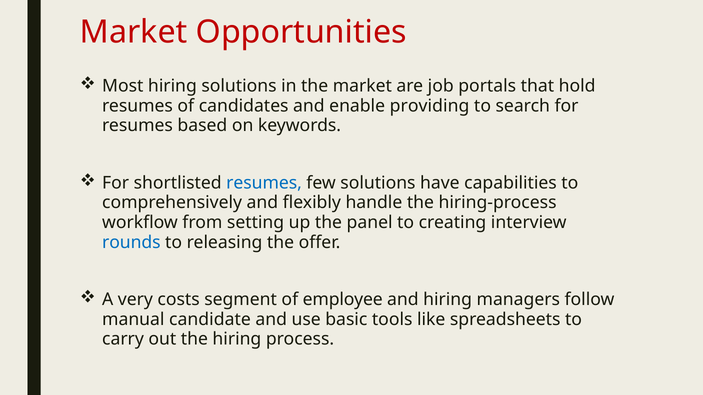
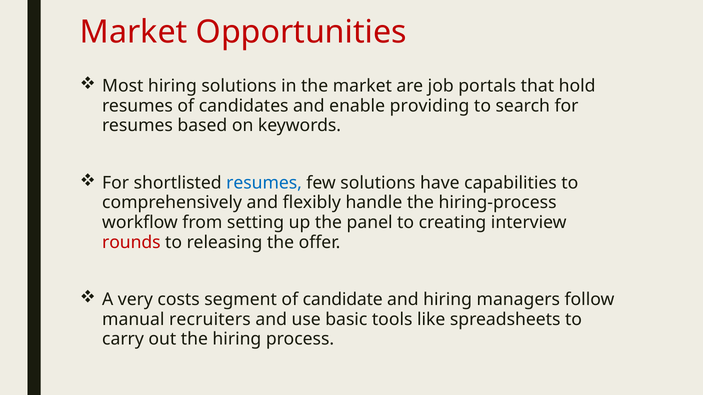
rounds colour: blue -> red (131, 243)
employee: employee -> candidate (343, 300)
candidate: candidate -> recruiters (210, 320)
